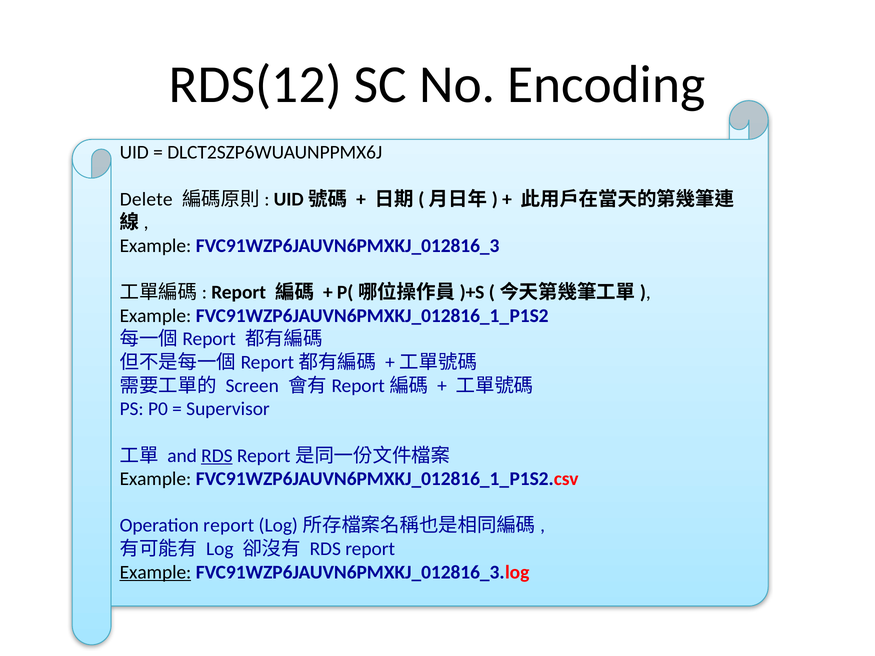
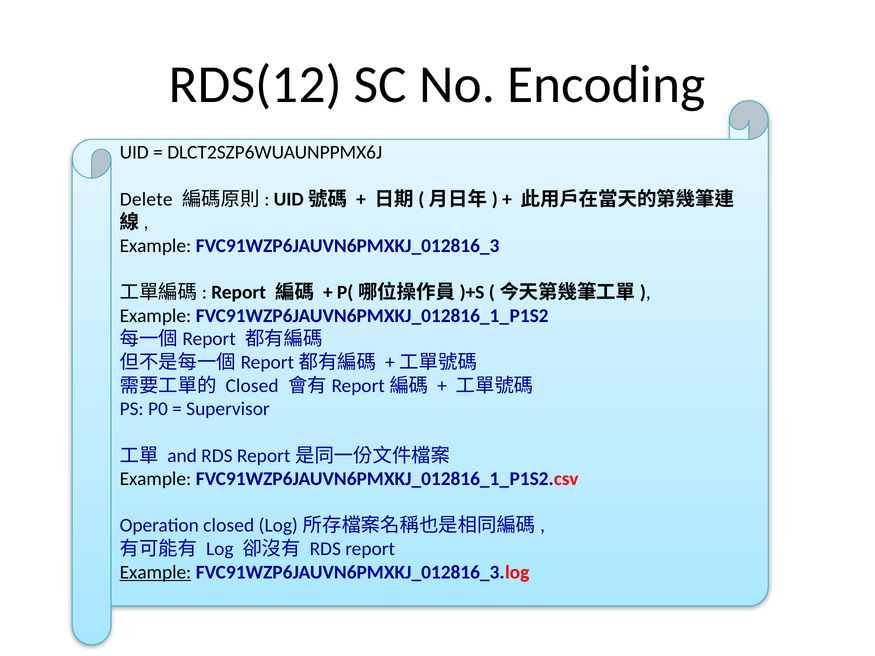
Screen: Screen -> Closed (252, 386)
RDS underline: present -> none (217, 456)
Operation report: report -> closed (229, 526)
